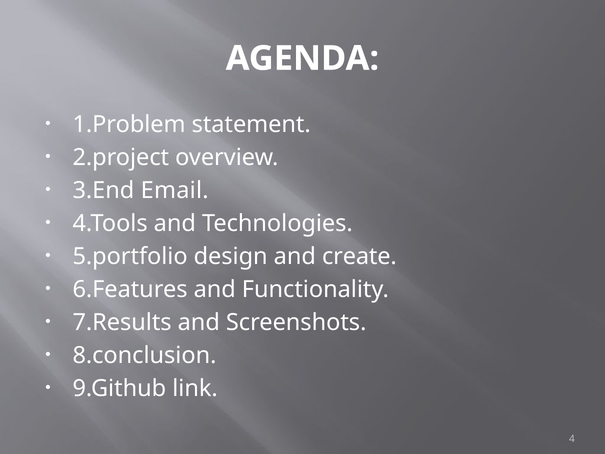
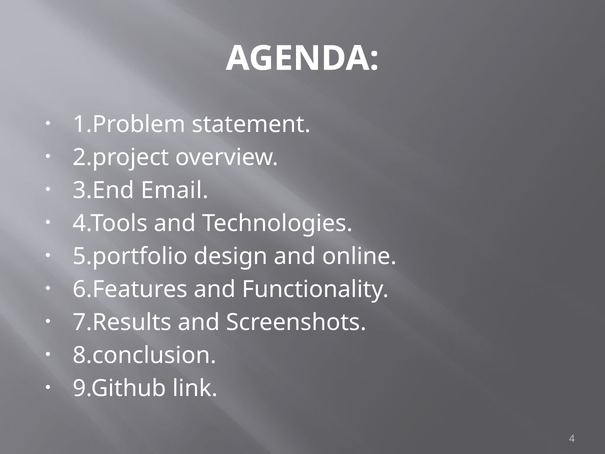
create: create -> online (359, 256)
